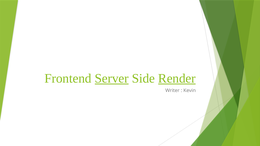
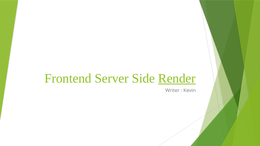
Server underline: present -> none (112, 79)
